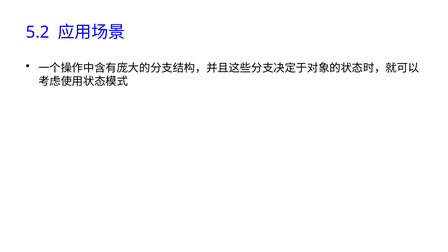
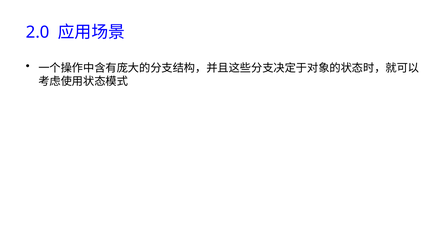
5.2: 5.2 -> 2.0 (38, 32)
